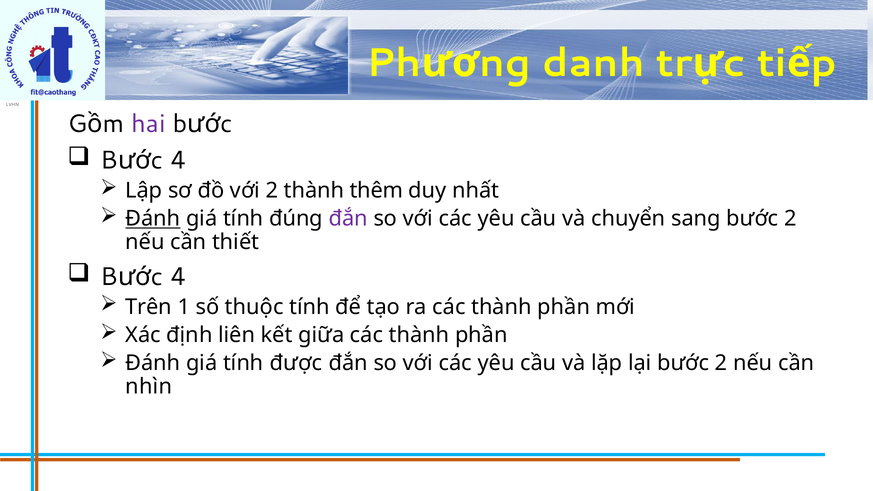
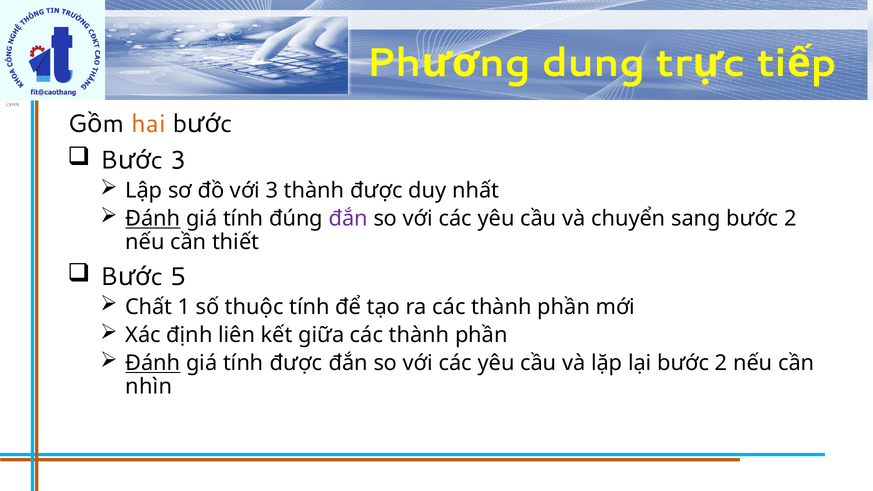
danh: danh -> dung (594, 63)
hai colour: purple -> orange (148, 124)
4: 4 -> 3 (178, 161)
với 2: 2 -> 3 (272, 191)
thành thêm: thêm -> được (376, 191)
4: 4 -> 5 (178, 277)
Trên: Trên -> Chất (149, 307)
Đánh underline: none -> present (153, 363)
